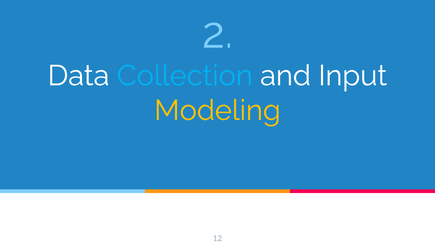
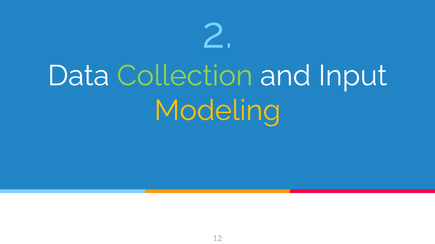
Collection colour: light blue -> light green (185, 76)
